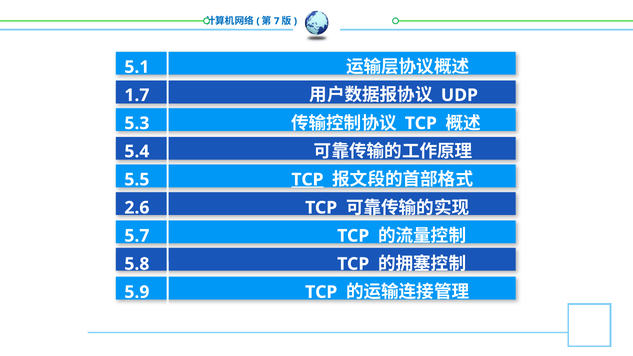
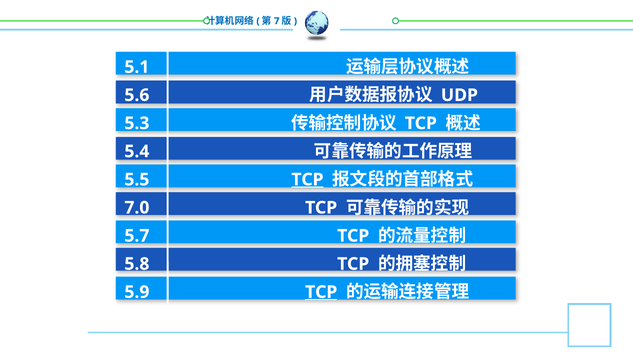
1.7: 1.7 -> 5.6 (137, 95)
2.6: 2.6 -> 7.0 (137, 208)
TCP underline: none -> present (321, 292)
